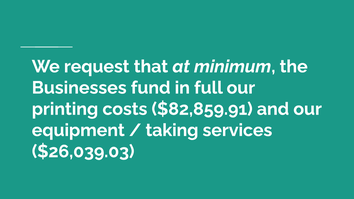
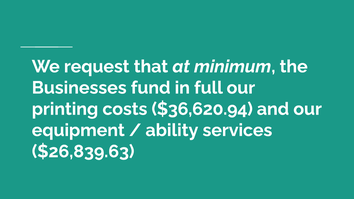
$82,859.91: $82,859.91 -> $36,620.94 (202, 109)
taking: taking -> ability (172, 130)
$26,039.03: $26,039.03 -> $26,839.63 (83, 152)
